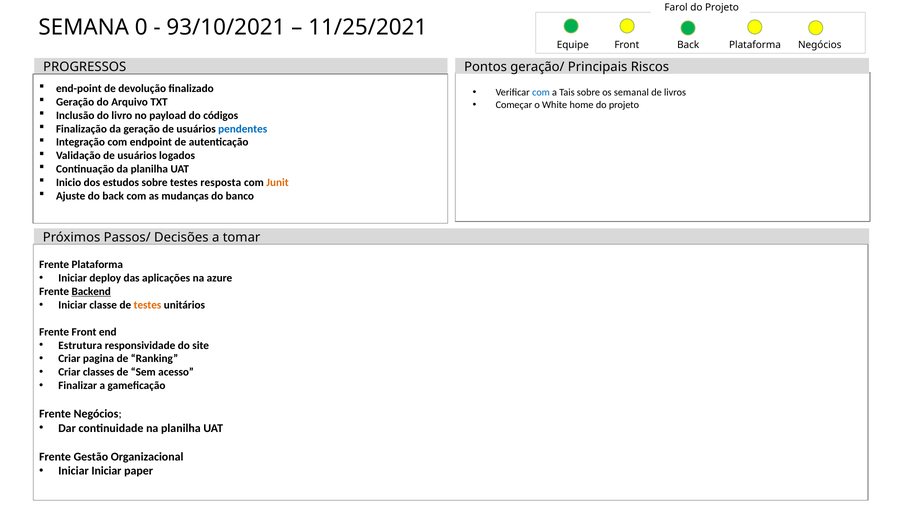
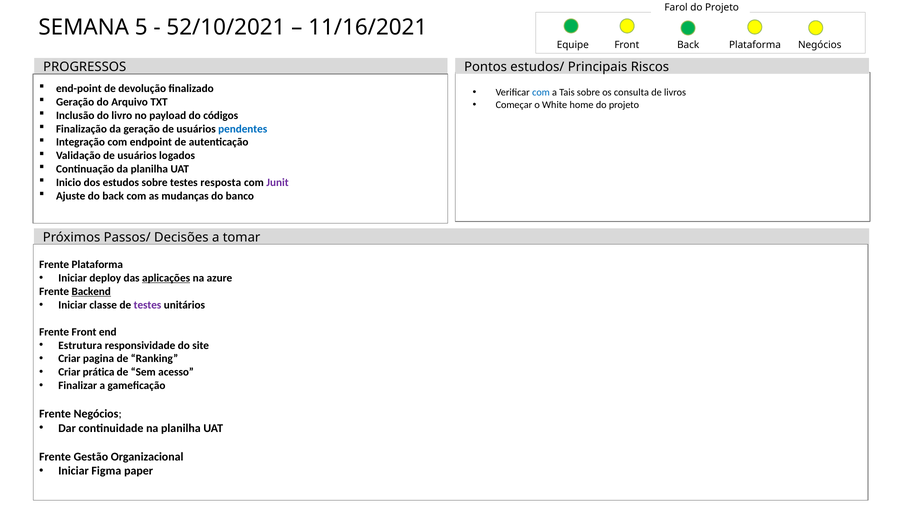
0: 0 -> 5 (141, 27)
93/10/2021: 93/10/2021 -> 52/10/2021 (226, 27)
11/25/2021: 11/25/2021 -> 11/16/2021 (368, 27)
geração/: geração/ -> estudos/ (537, 67)
semanal: semanal -> consulta (631, 93)
Junit colour: orange -> purple (278, 183)
aplicações underline: none -> present (166, 278)
testes colour: orange -> purple (148, 305)
classes: classes -> prática (99, 372)
Iniciar Iniciar: Iniciar -> Figma (106, 471)
